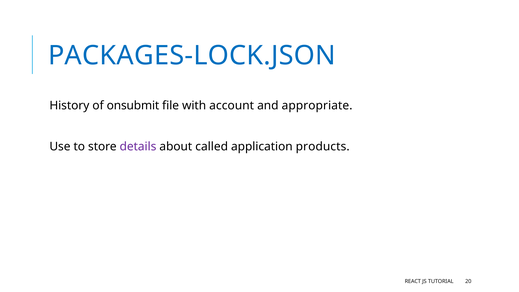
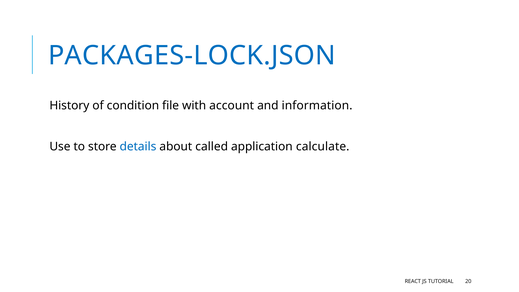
onsubmit: onsubmit -> condition (133, 106)
appropriate: appropriate -> information (317, 106)
details colour: purple -> blue (138, 146)
products: products -> calculate (323, 146)
